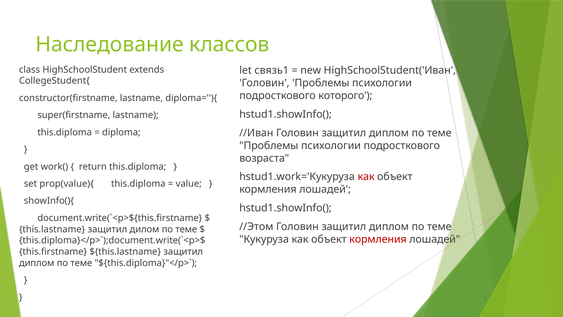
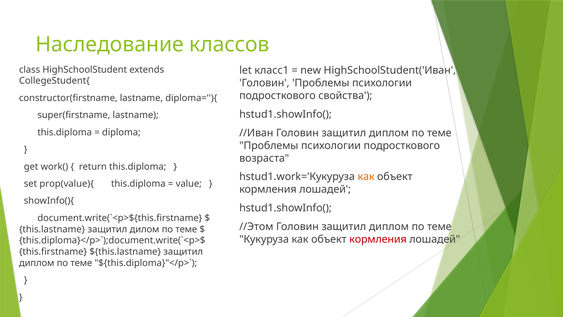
связь1: связь1 -> класс1 (272, 70)
которого: которого -> свойства (345, 96)
как colour: red -> orange (366, 177)
